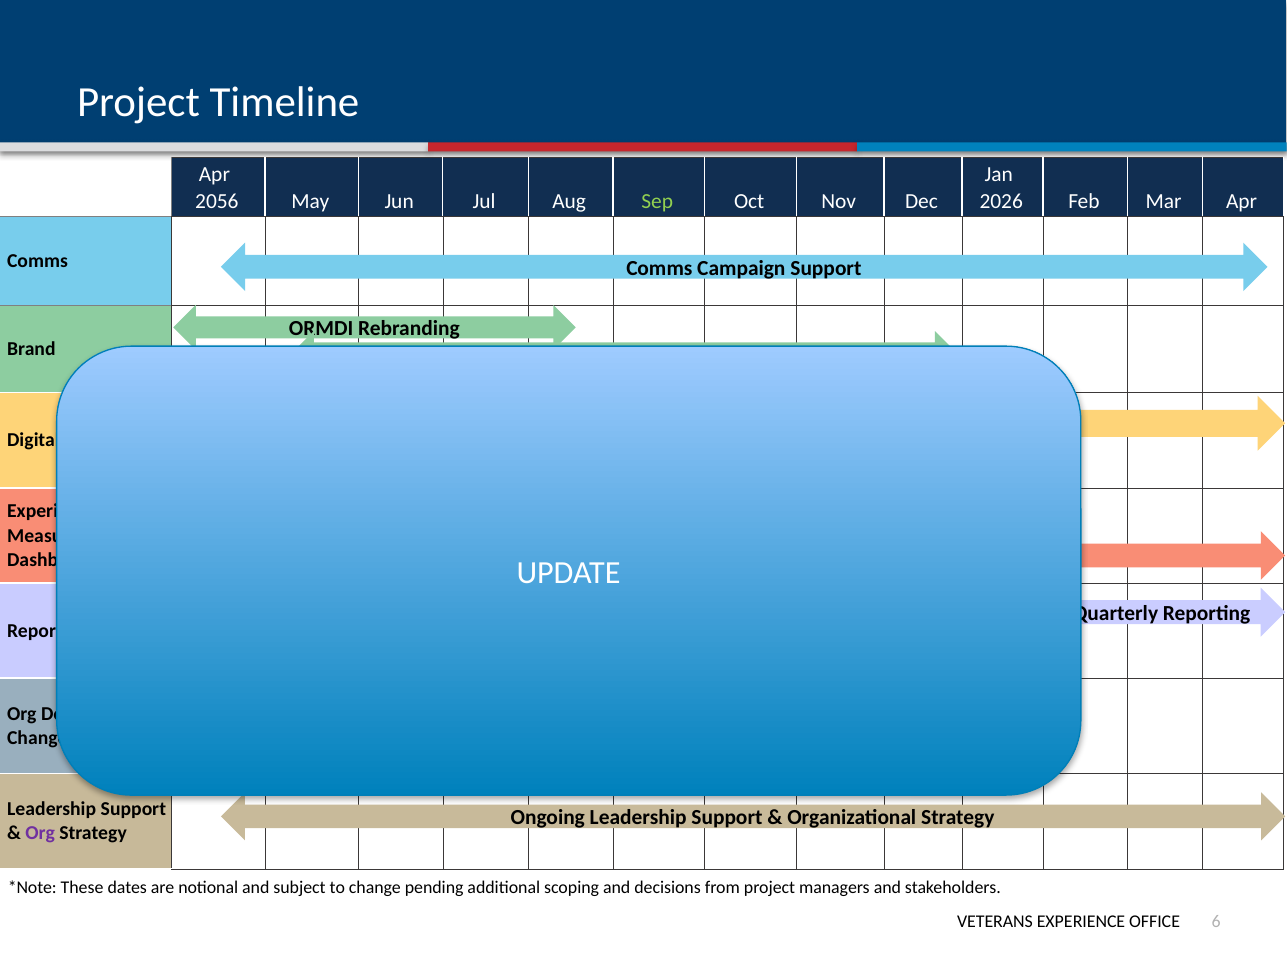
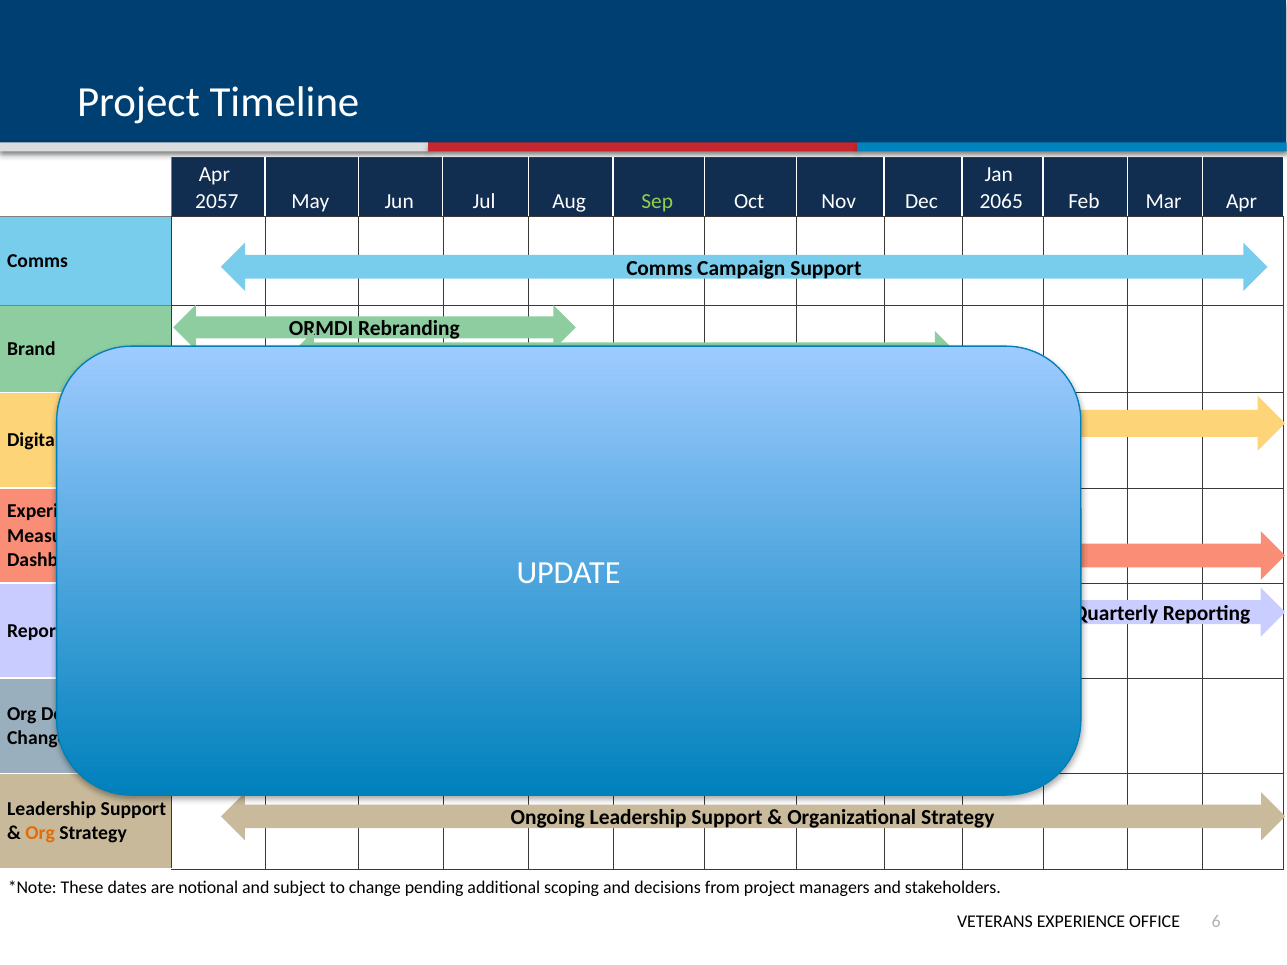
2056: 2056 -> 2057 (217, 201)
2026: 2026 -> 2065 (1001, 201)
Org colour: purple -> orange (40, 834)
